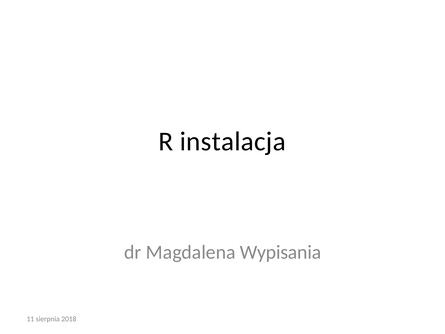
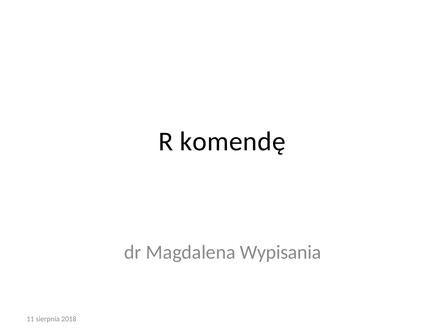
instalacja: instalacja -> komendę (233, 141)
